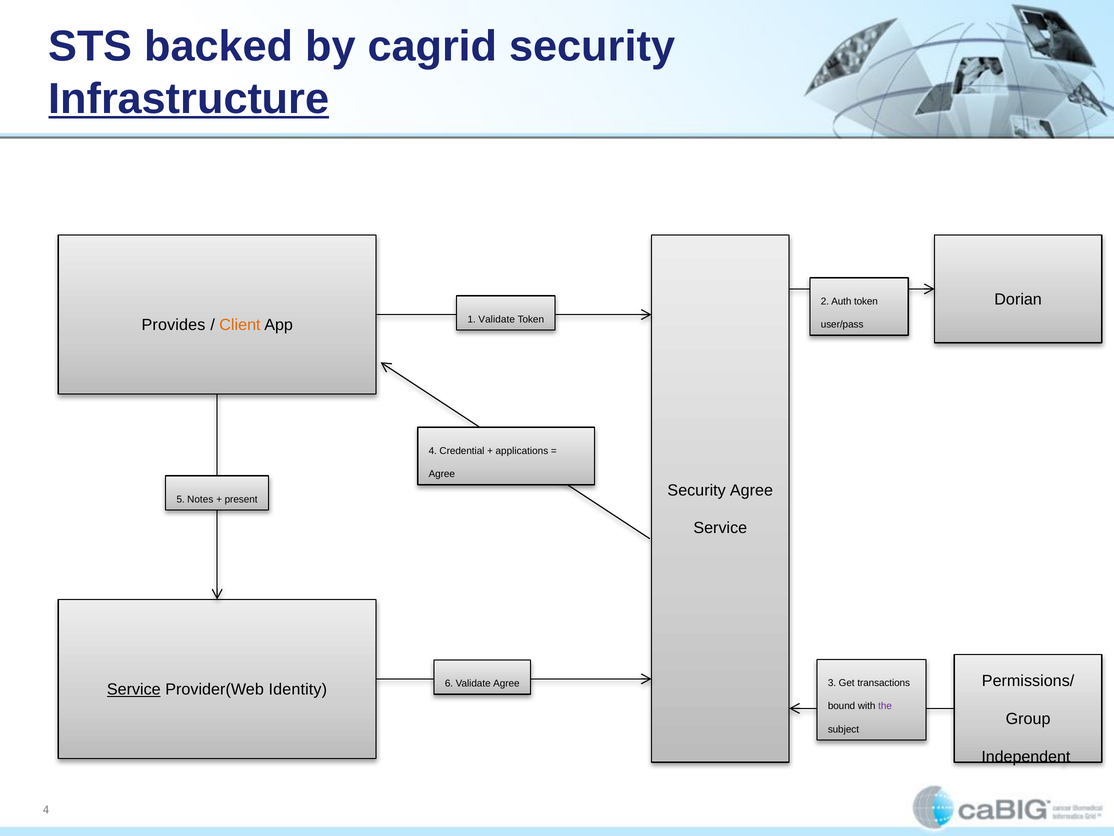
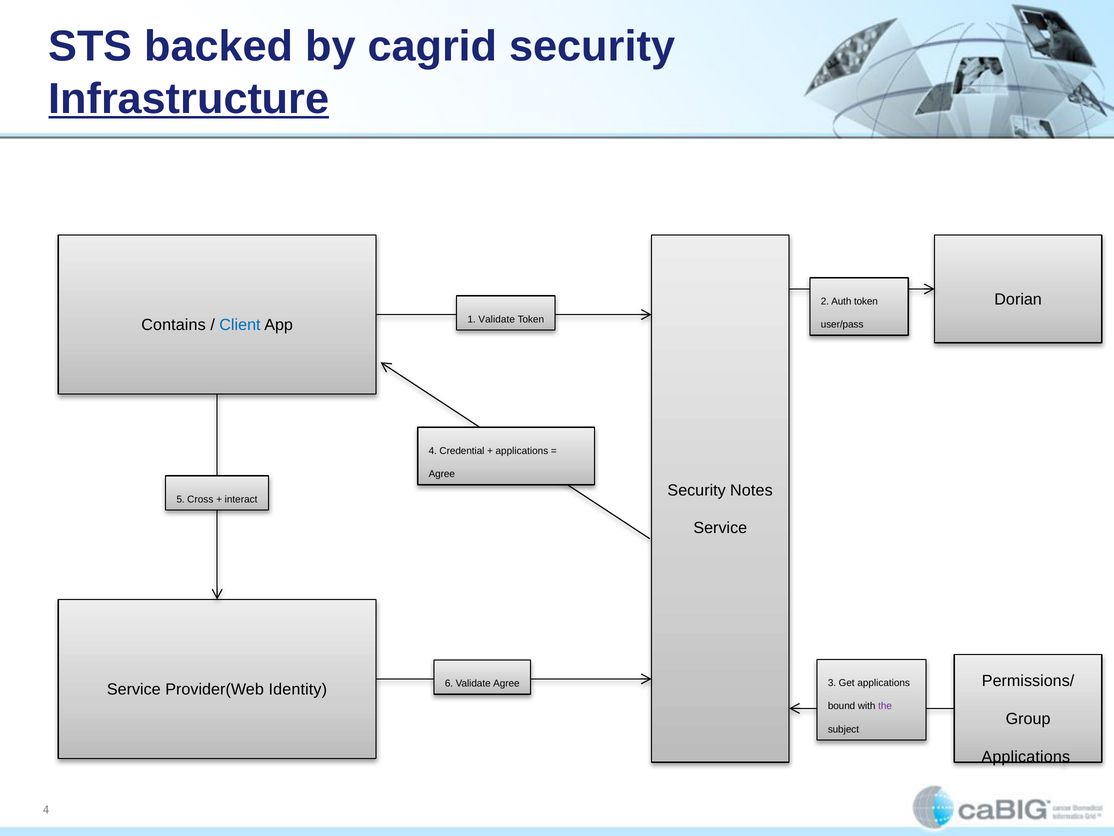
Provides: Provides -> Contains (174, 325)
Client colour: orange -> blue (240, 325)
Security Agree: Agree -> Notes (751, 490)
Notes: Notes -> Cross (200, 499)
present: present -> interact (241, 499)
Get transactions: transactions -> applications (884, 683)
Service underline: present -> none (134, 689)
Independent: Independent -> Applications (1026, 756)
